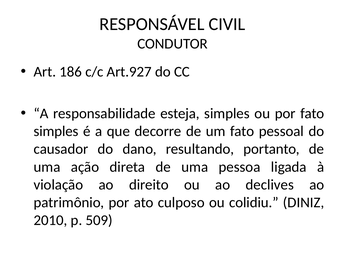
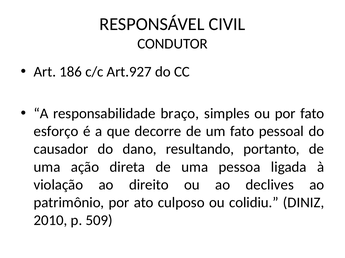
esteja: esteja -> braço (180, 114)
simples: simples -> esforço (56, 132)
